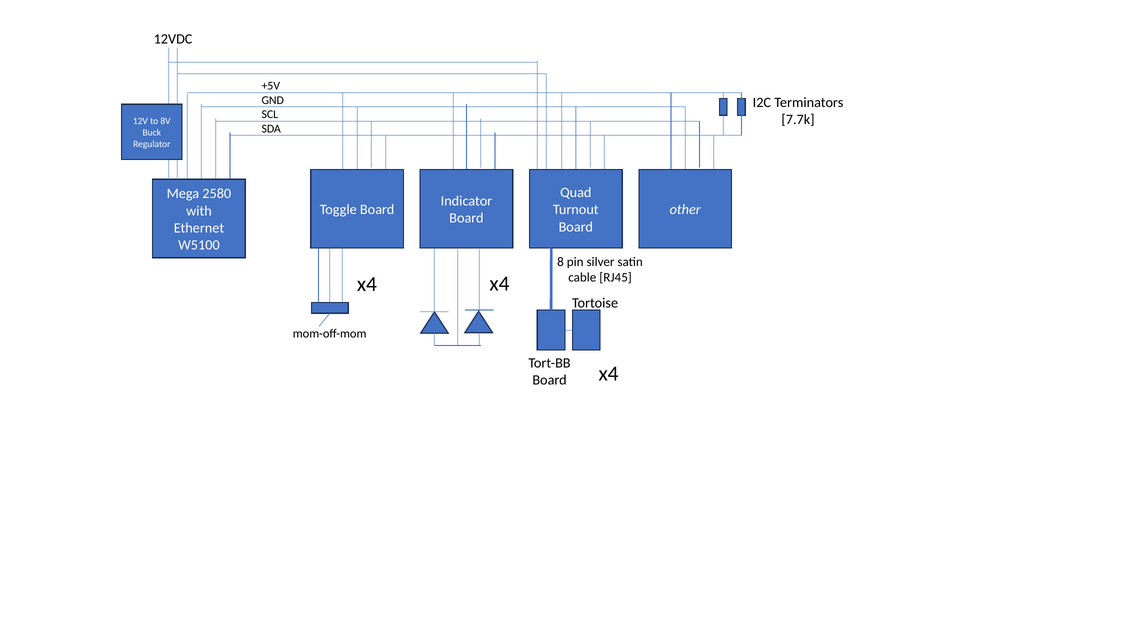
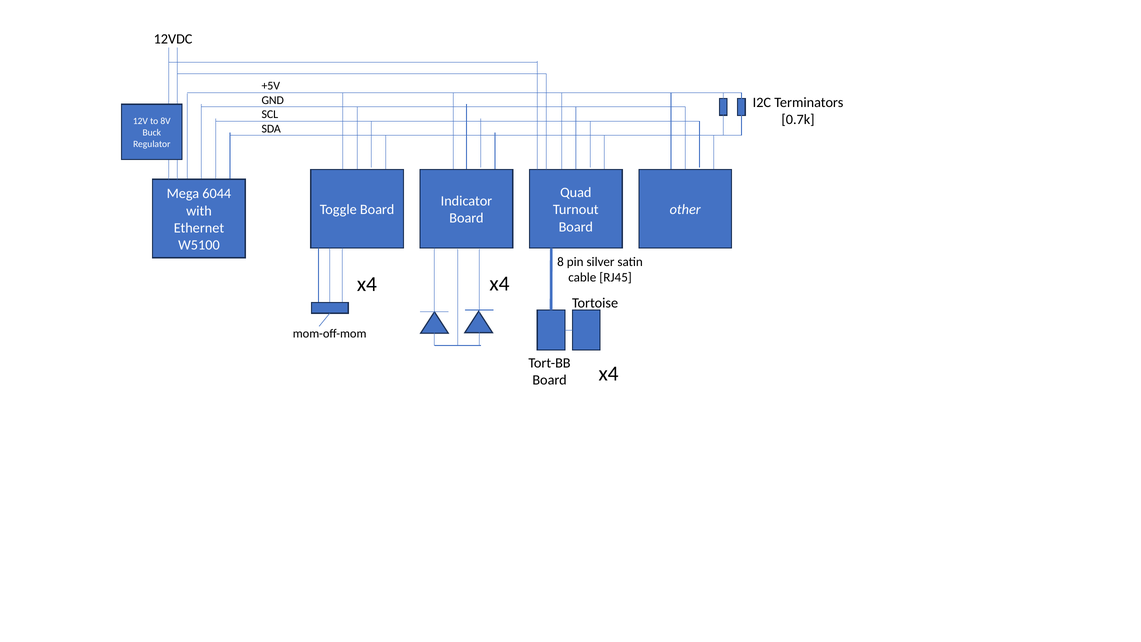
7.7k: 7.7k -> 0.7k (798, 119)
2580: 2580 -> 6044 (217, 194)
